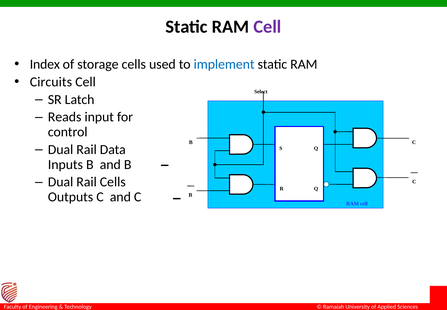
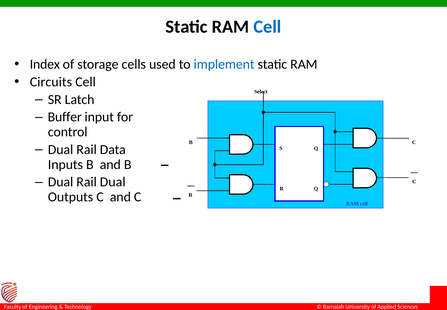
Cell colour: purple -> blue (267, 27)
Reads: Reads -> Buffer (65, 117)
Rail Cells: Cells -> Dual (113, 182)
